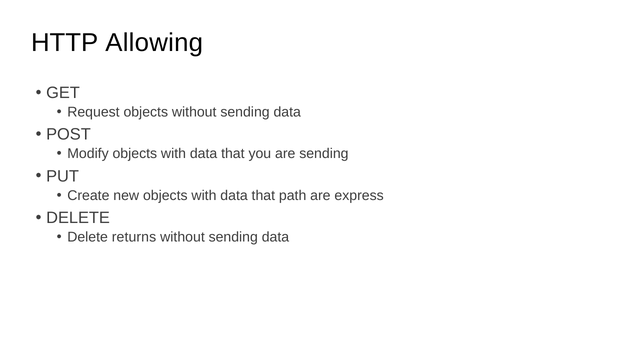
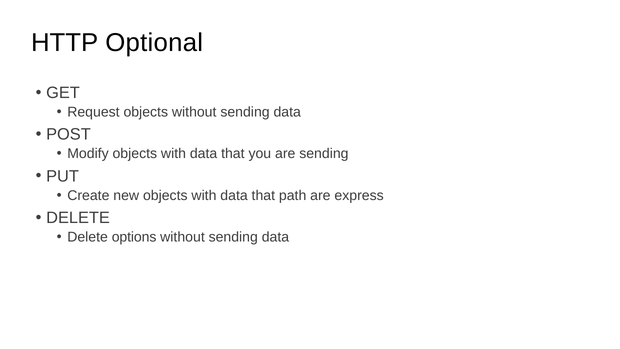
Allowing: Allowing -> Optional (154, 43)
returns: returns -> options (134, 237)
